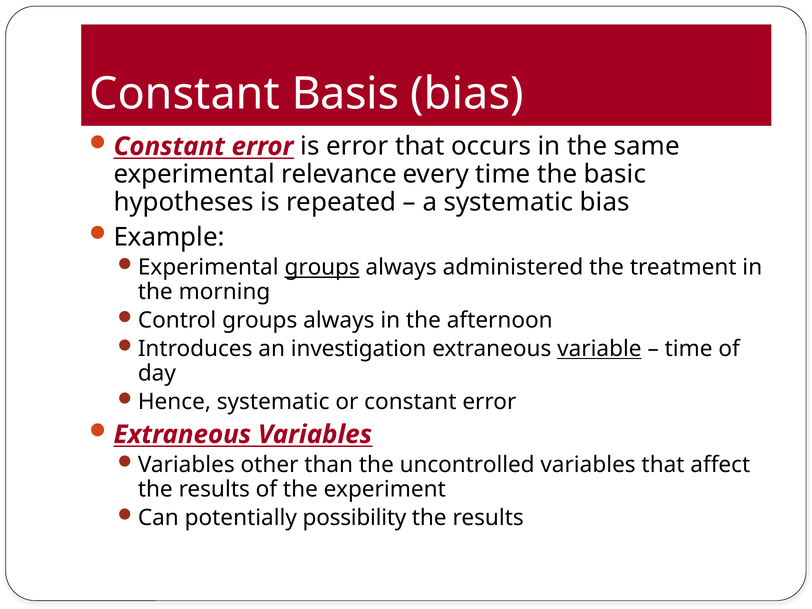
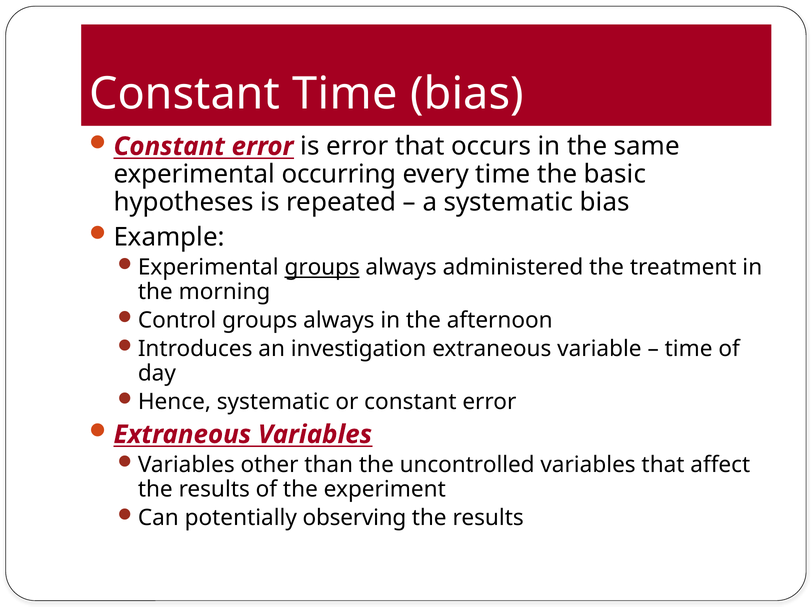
Constant Basis: Basis -> Time (345, 94)
relevance: relevance -> occurring (339, 174)
variable underline: present -> none (599, 349)
possibility: possibility -> observing (354, 518)
